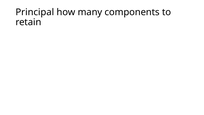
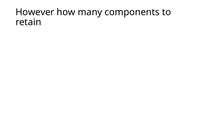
Principal: Principal -> However (35, 12)
